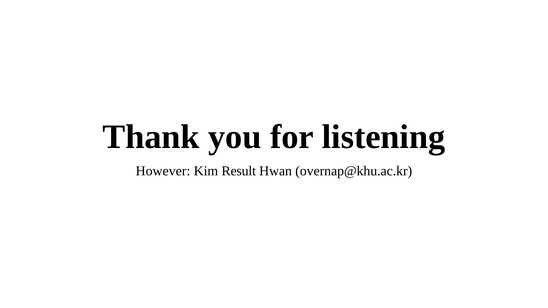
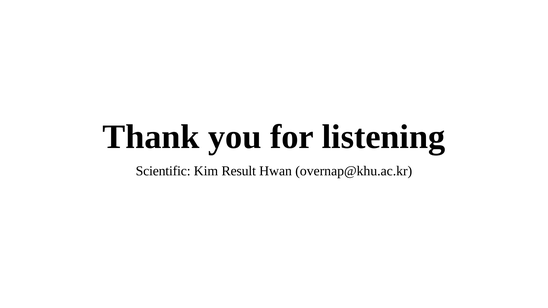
However: However -> Scientific (163, 171)
